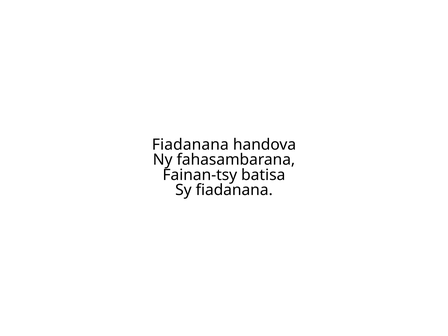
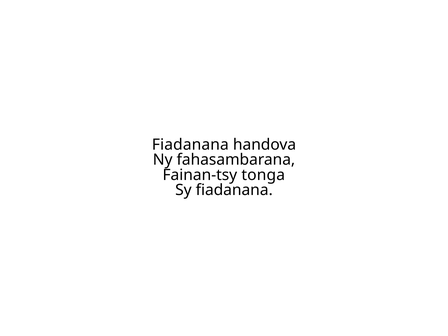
batisa: batisa -> tonga (263, 175)
